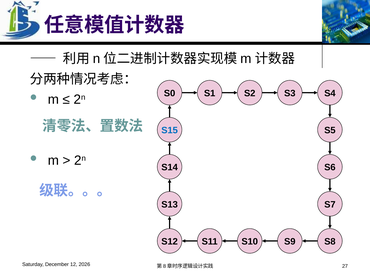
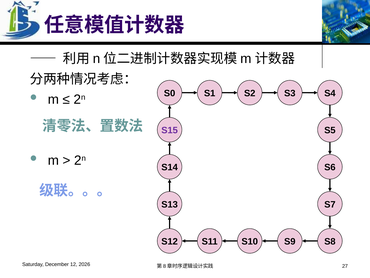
S15 colour: blue -> purple (170, 130)
